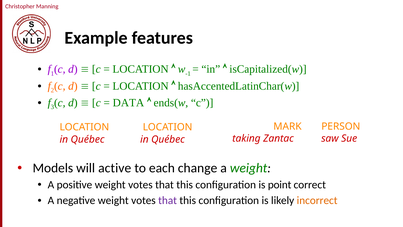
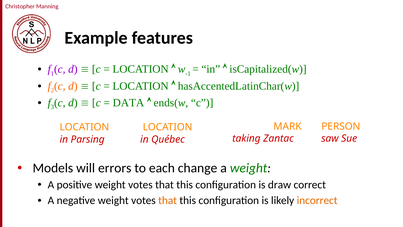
Québec: Québec -> Parsing (88, 139)
active: active -> errors (115, 168)
point: point -> draw (280, 185)
that colour: purple -> orange (168, 200)
